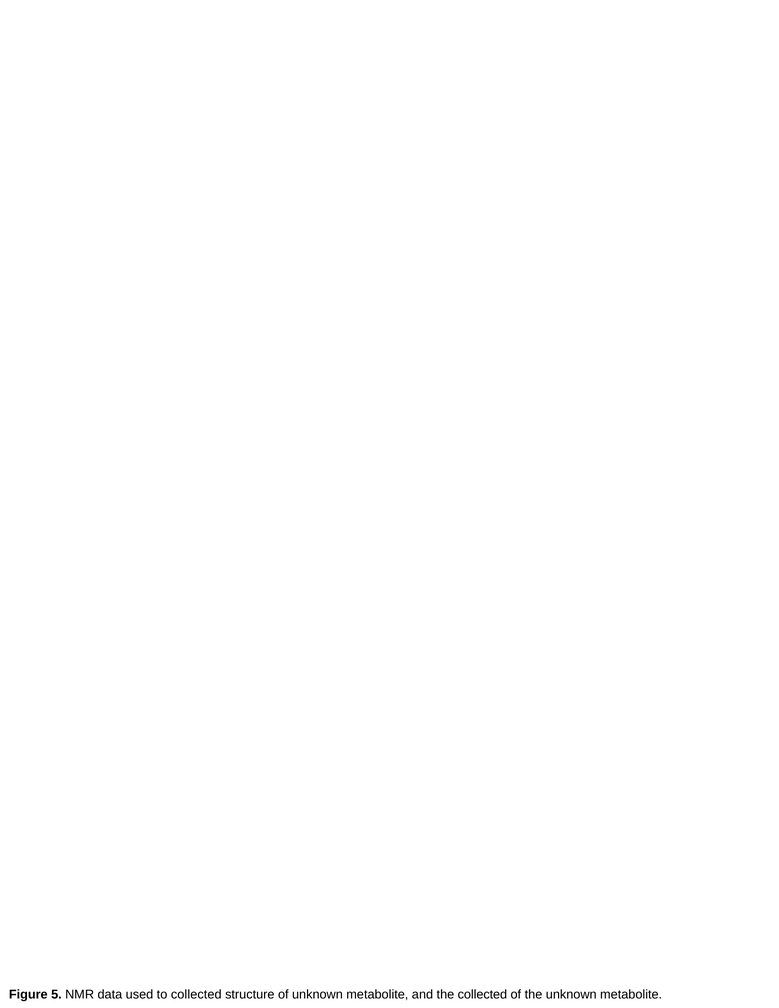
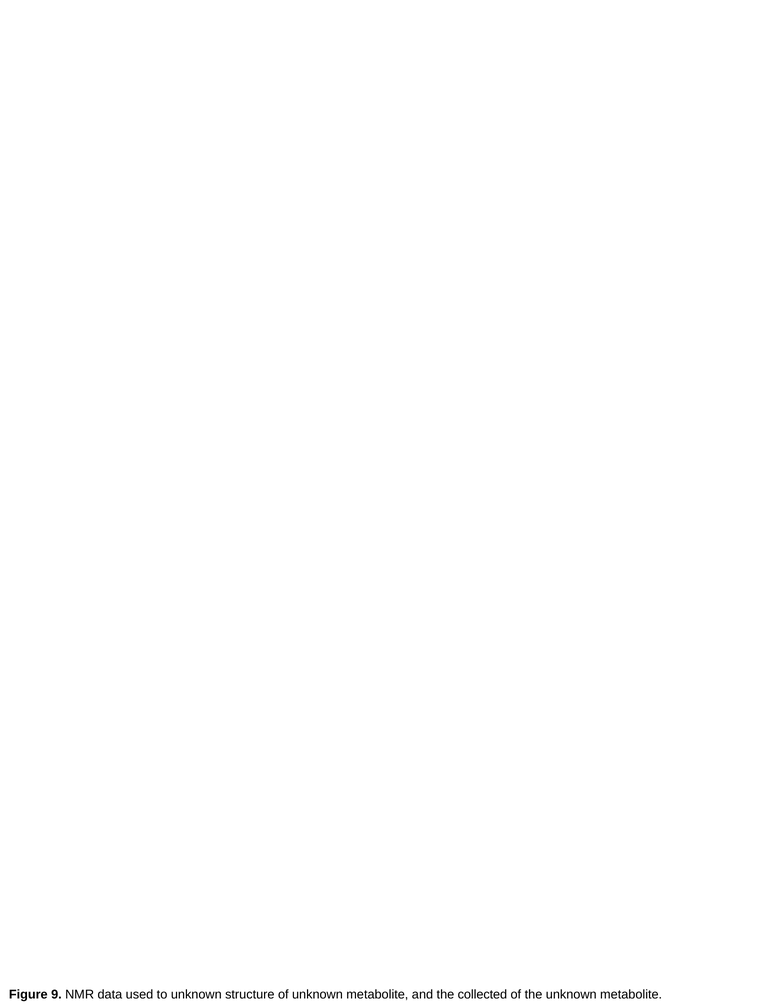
5: 5 -> 9 (56, 995)
to collected: collected -> unknown (196, 995)
